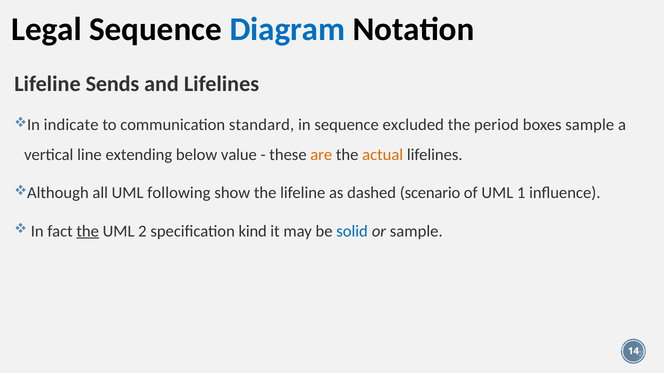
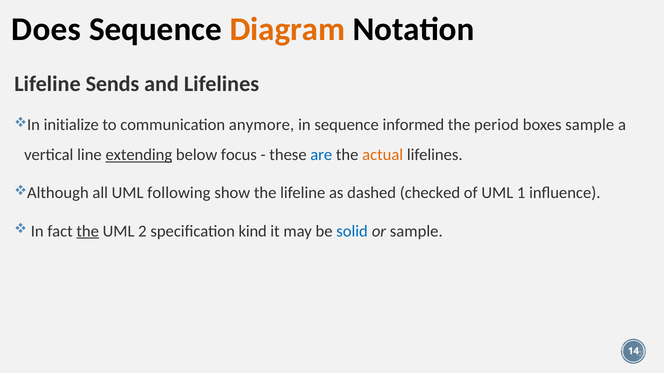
Legal: Legal -> Does (46, 30)
Diagram colour: blue -> orange (287, 30)
indicate: indicate -> initialize (71, 125)
standard: standard -> anymore (262, 125)
excluded: excluded -> informed (413, 125)
extending underline: none -> present (139, 155)
value: value -> focus (239, 155)
are colour: orange -> blue (321, 155)
scenario: scenario -> checked (430, 193)
